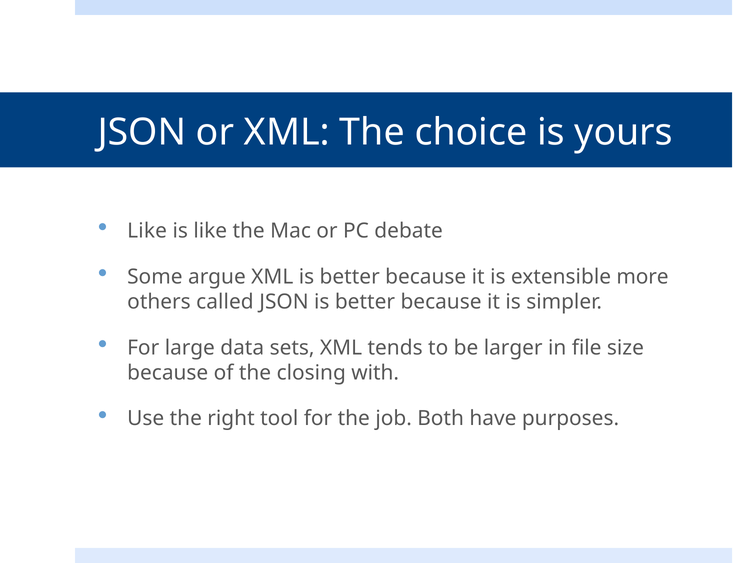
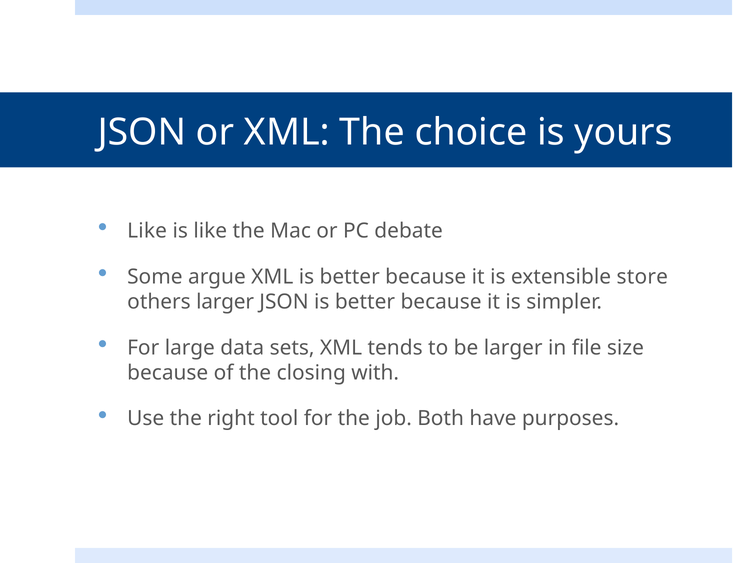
more: more -> store (642, 277)
others called: called -> larger (225, 302)
